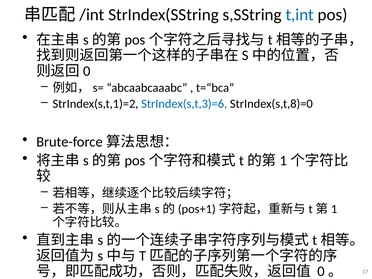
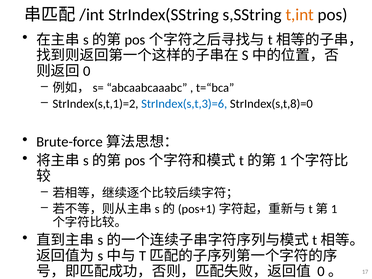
t,int colour: blue -> orange (300, 15)
